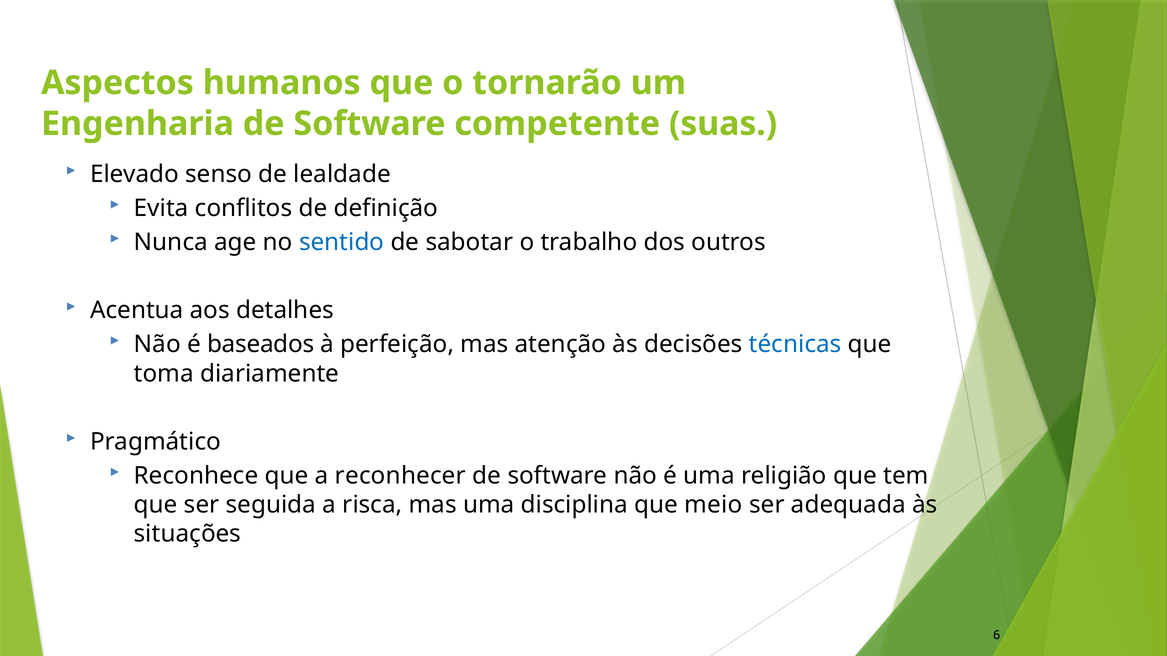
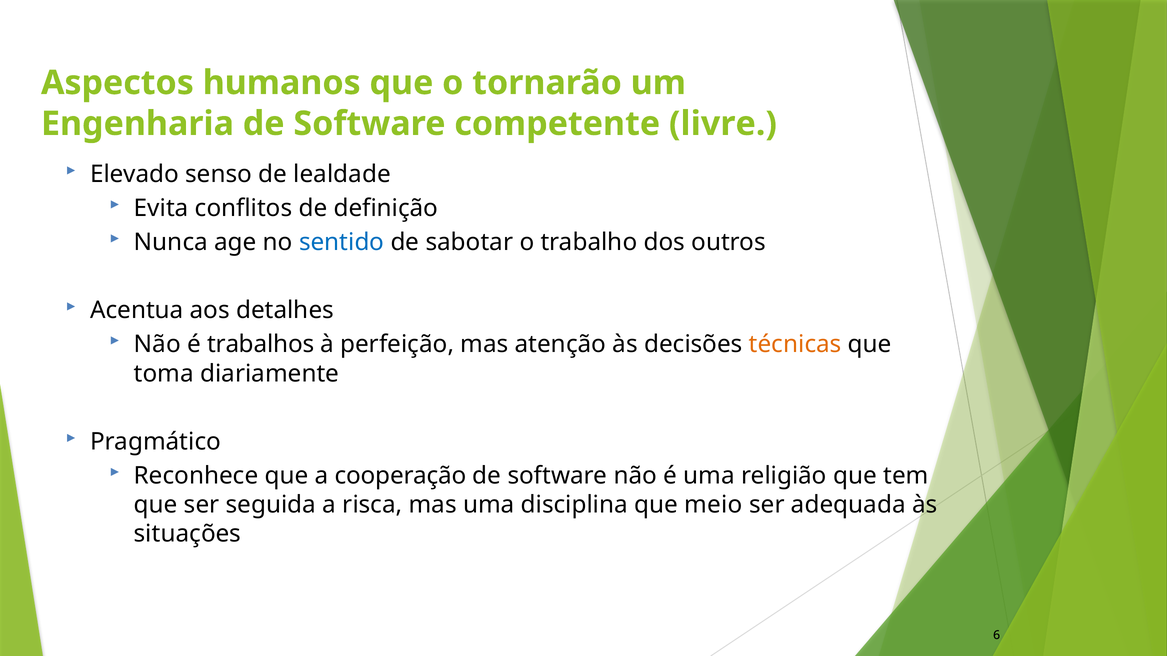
suas: suas -> livre (723, 124)
baseados: baseados -> trabalhos (261, 345)
técnicas colour: blue -> orange (795, 345)
reconhecer: reconhecer -> cooperação (401, 476)
